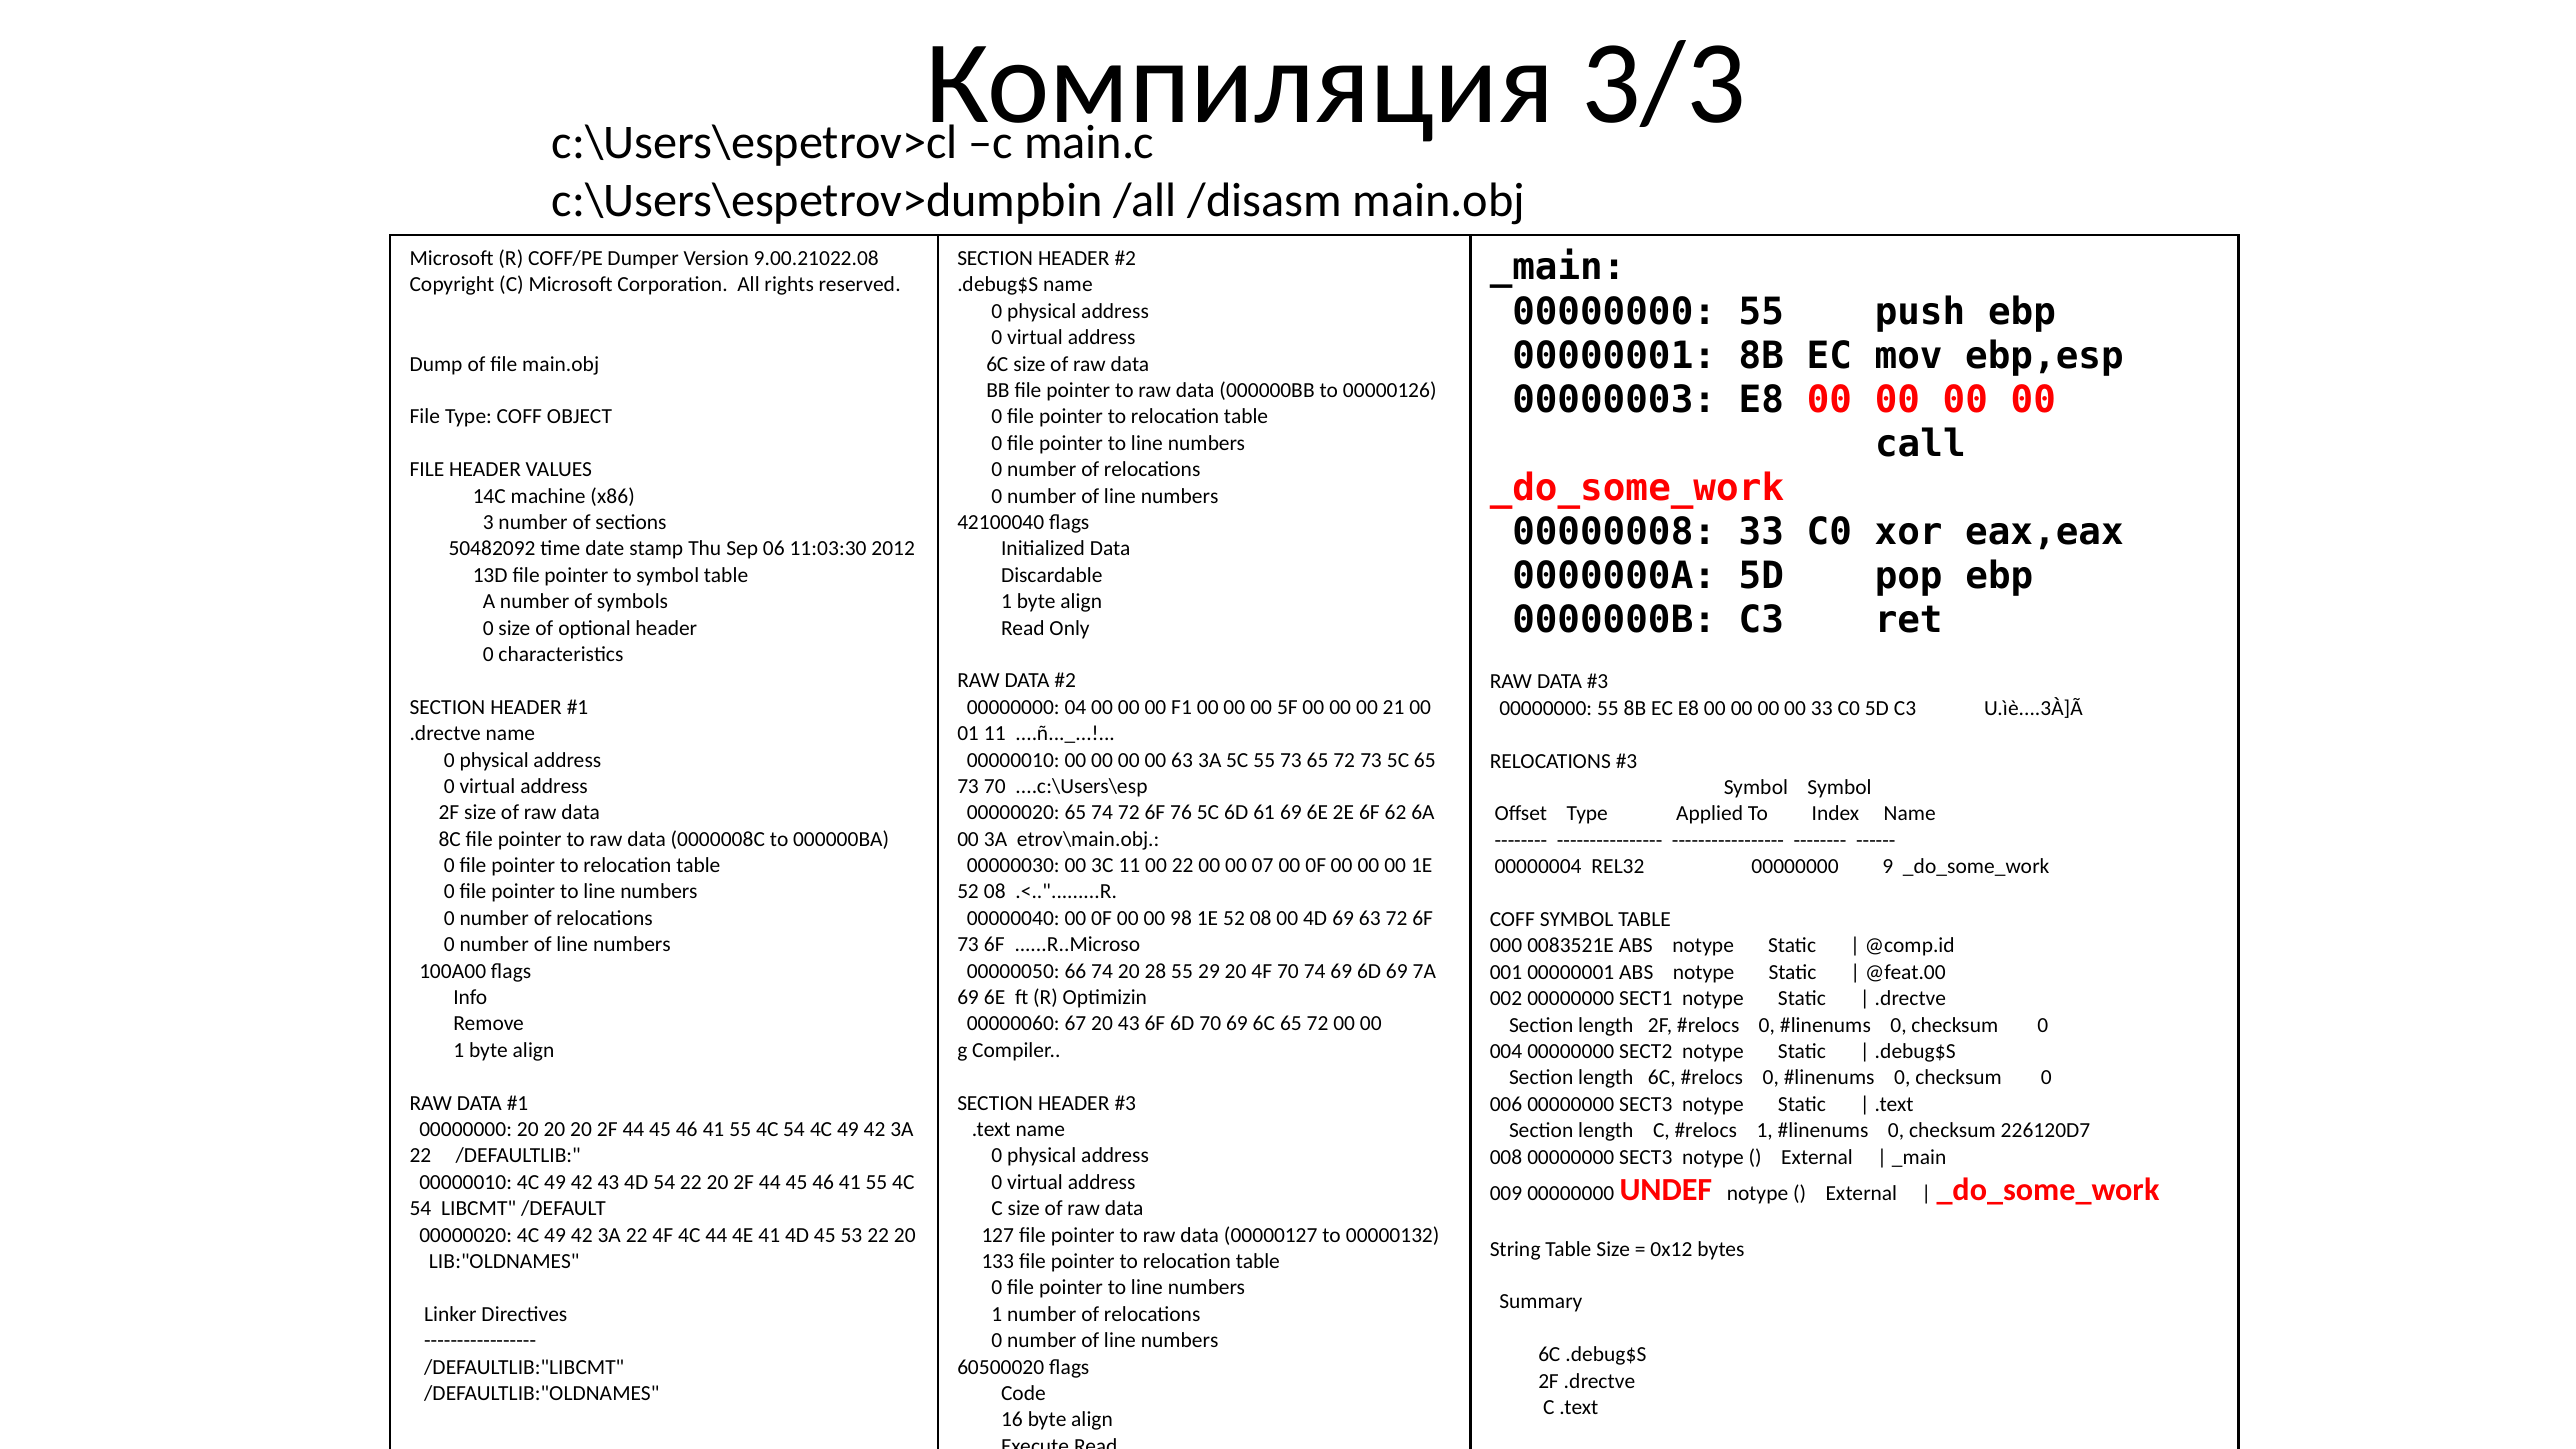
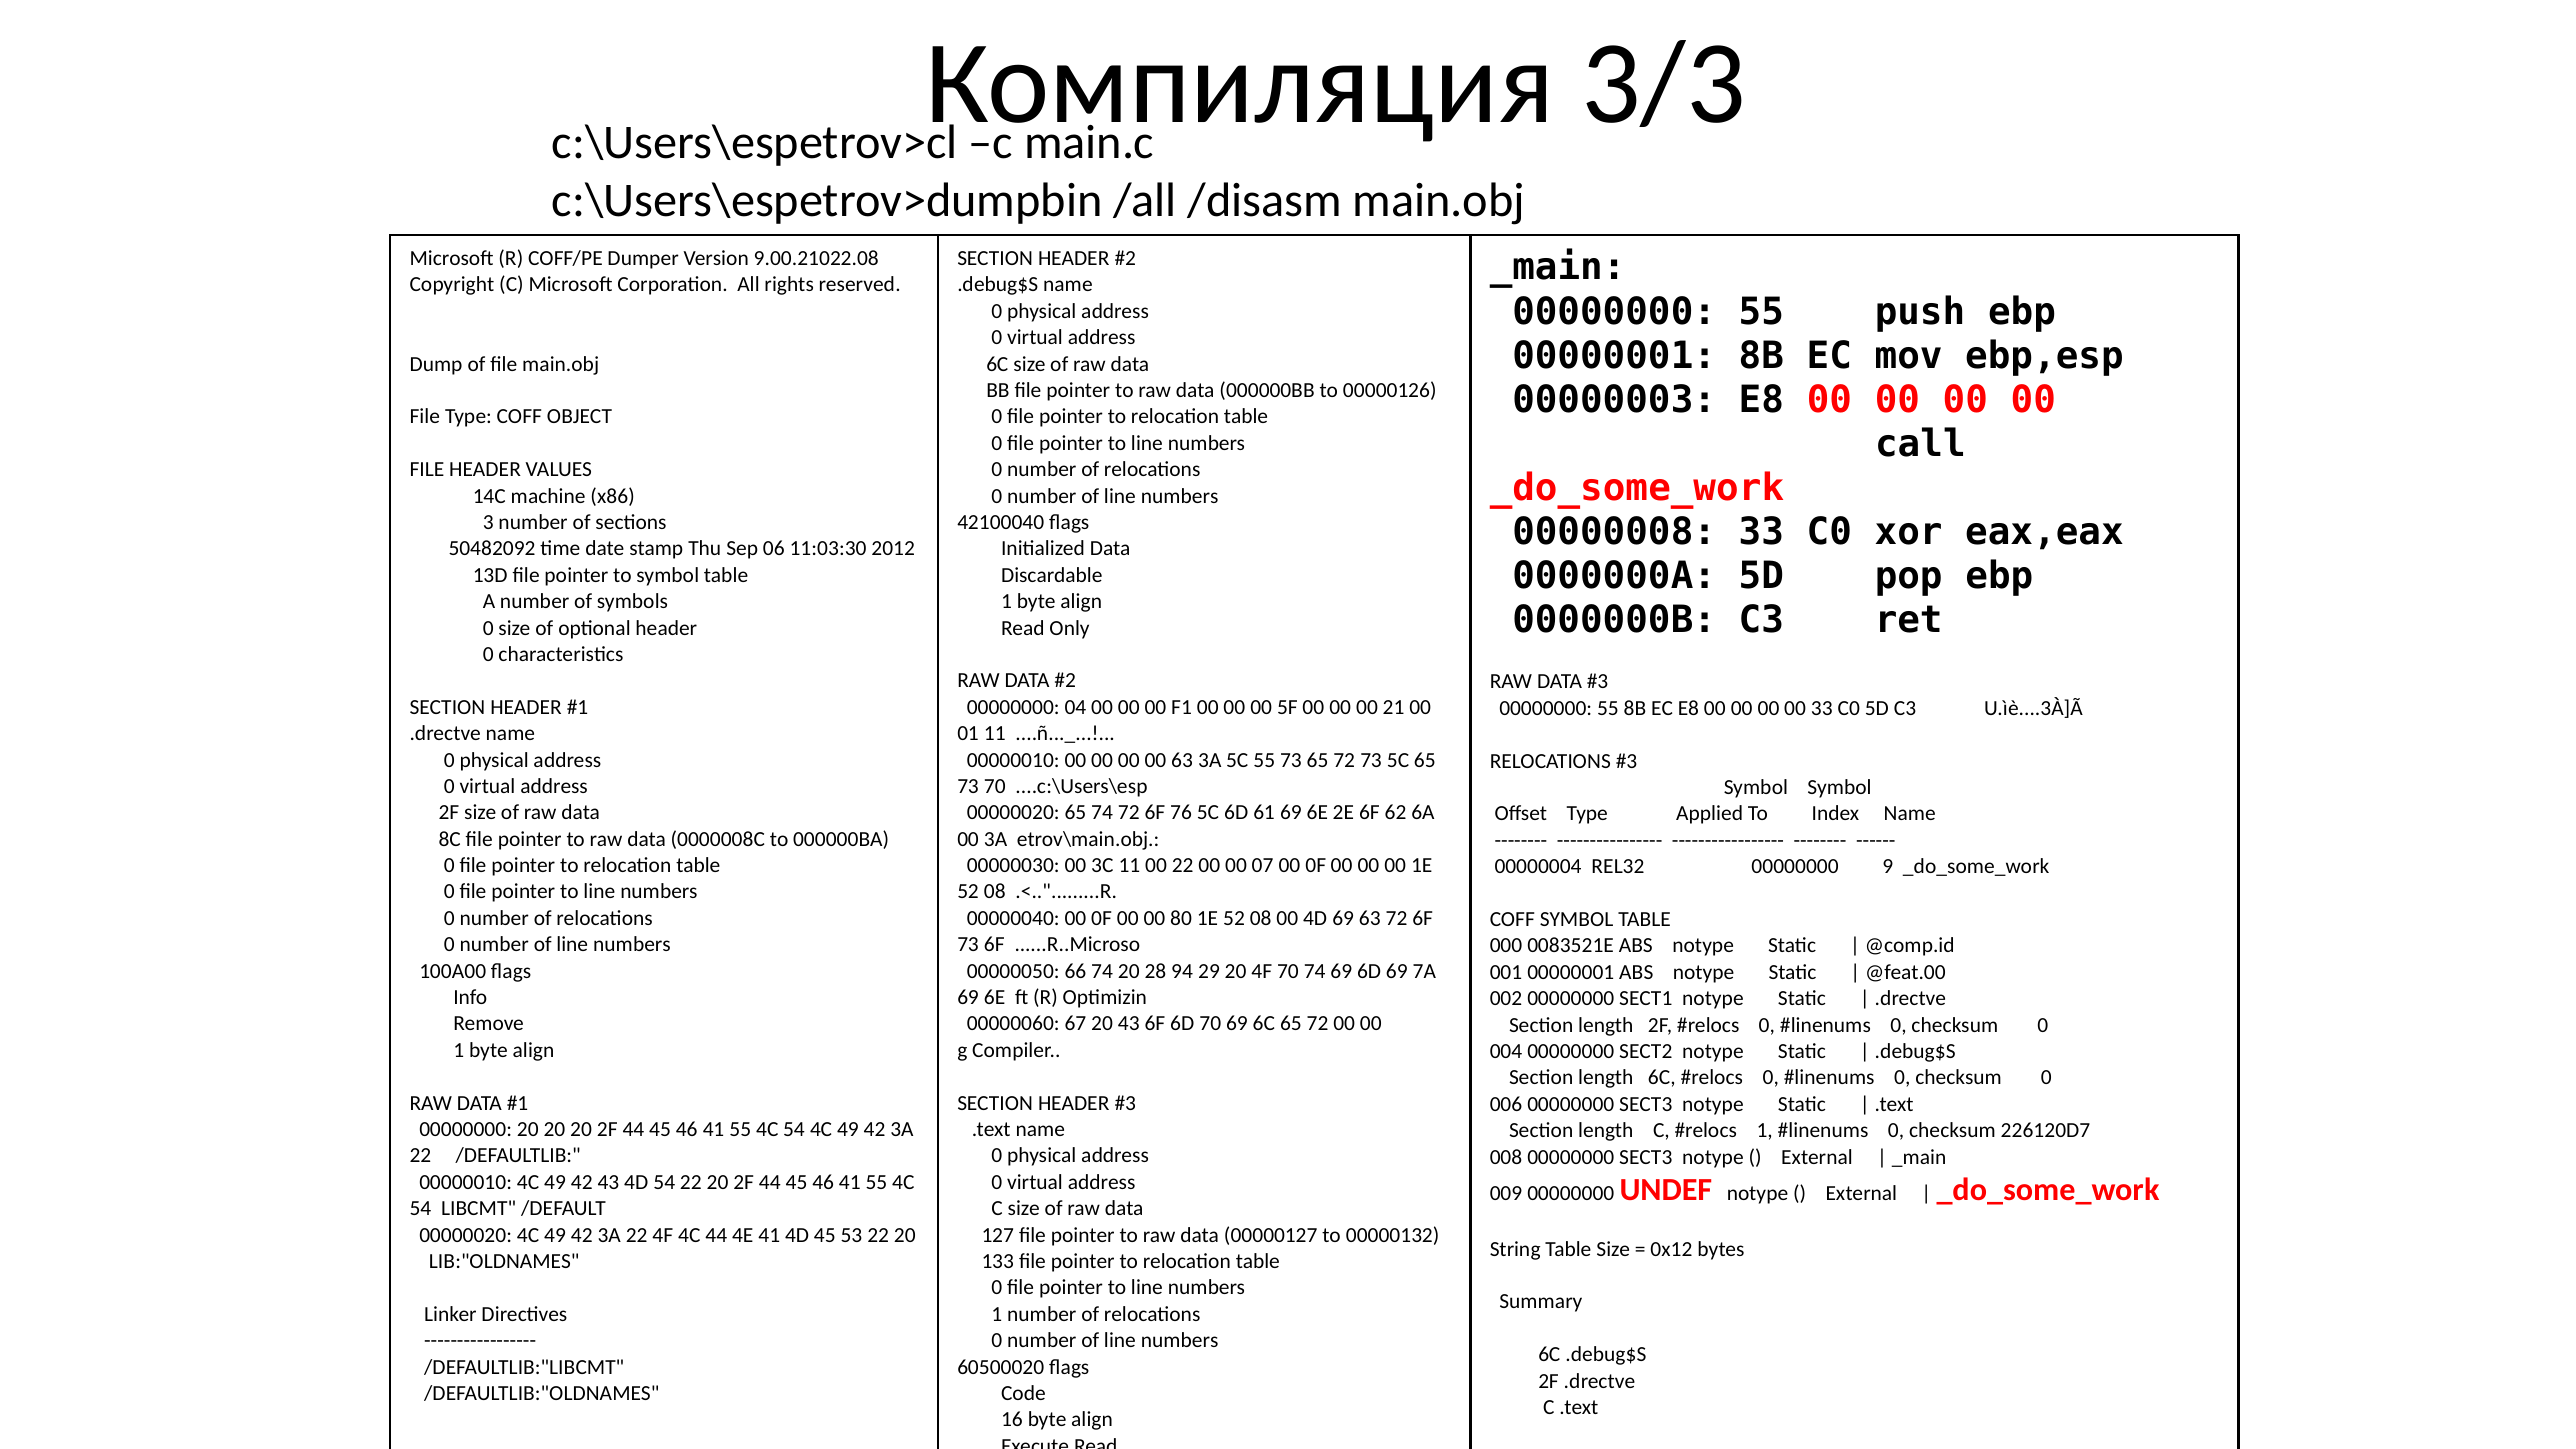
98: 98 -> 80 (1181, 918)
28 55: 55 -> 94 (1182, 971)
